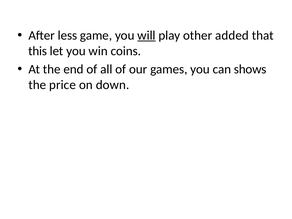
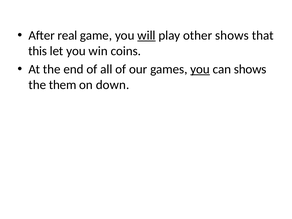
less: less -> real (67, 35)
other added: added -> shows (232, 35)
you underline: none -> present (200, 69)
price: price -> them (63, 85)
